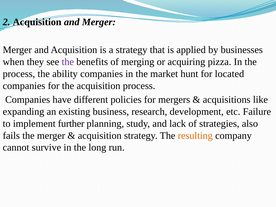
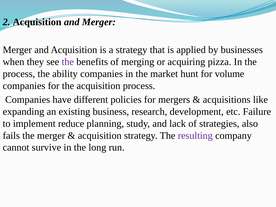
located: located -> volume (230, 74)
further: further -> reduce (71, 124)
resulting colour: orange -> purple (195, 136)
